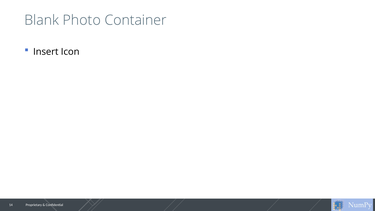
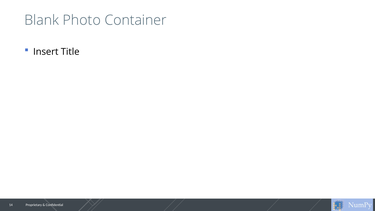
Icon: Icon -> Title (70, 52)
